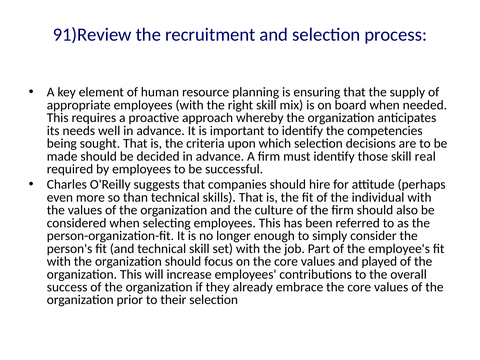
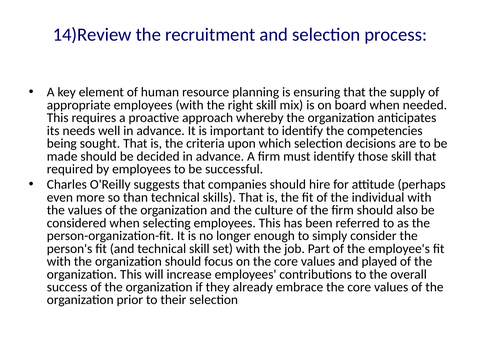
91)Review: 91)Review -> 14)Review (92, 35)
skill real: real -> that (425, 156)
